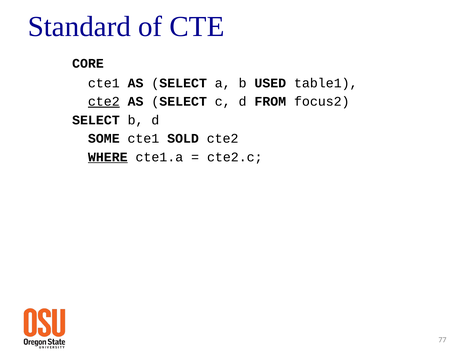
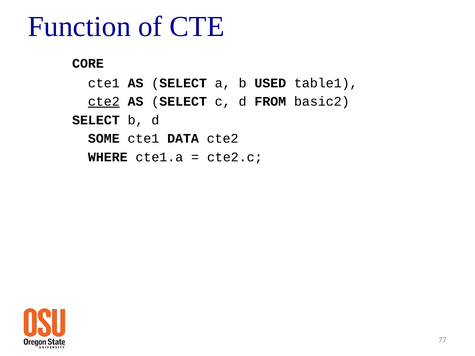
Standard: Standard -> Function (79, 27)
focus2: focus2 -> basic2 (322, 102)
SOLD: SOLD -> DATA (183, 139)
WHERE underline: present -> none (108, 157)
